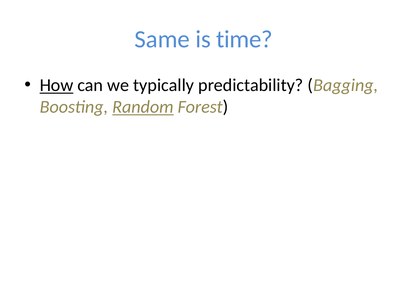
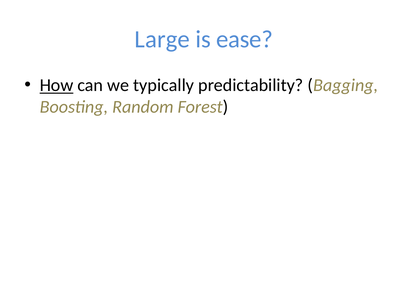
Same: Same -> Large (162, 39)
time: time -> ease (244, 39)
Random underline: present -> none (143, 107)
